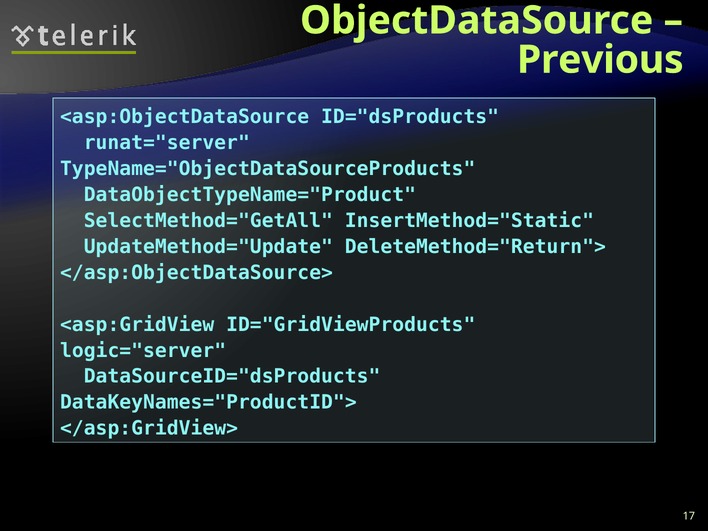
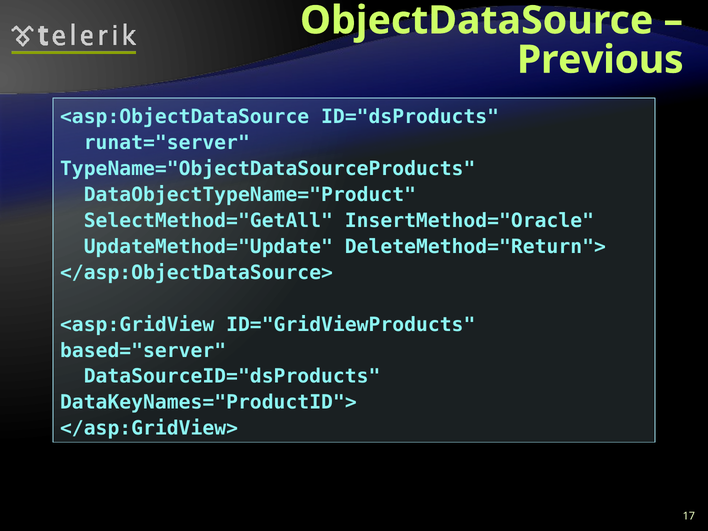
InsertMethod="Static: InsertMethod="Static -> InsertMethod="Oracle (469, 221)
logic="server: logic="server -> based="server (143, 351)
